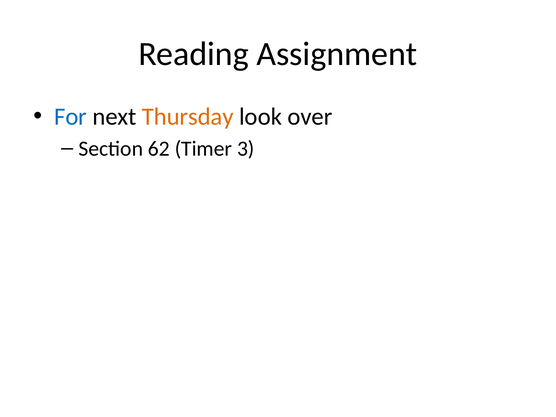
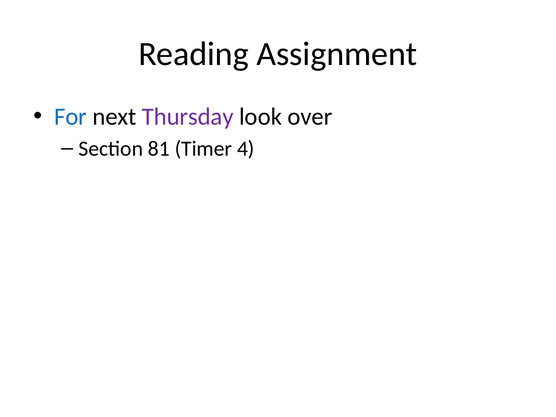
Thursday colour: orange -> purple (188, 117)
62: 62 -> 81 (159, 149)
3: 3 -> 4 (246, 149)
